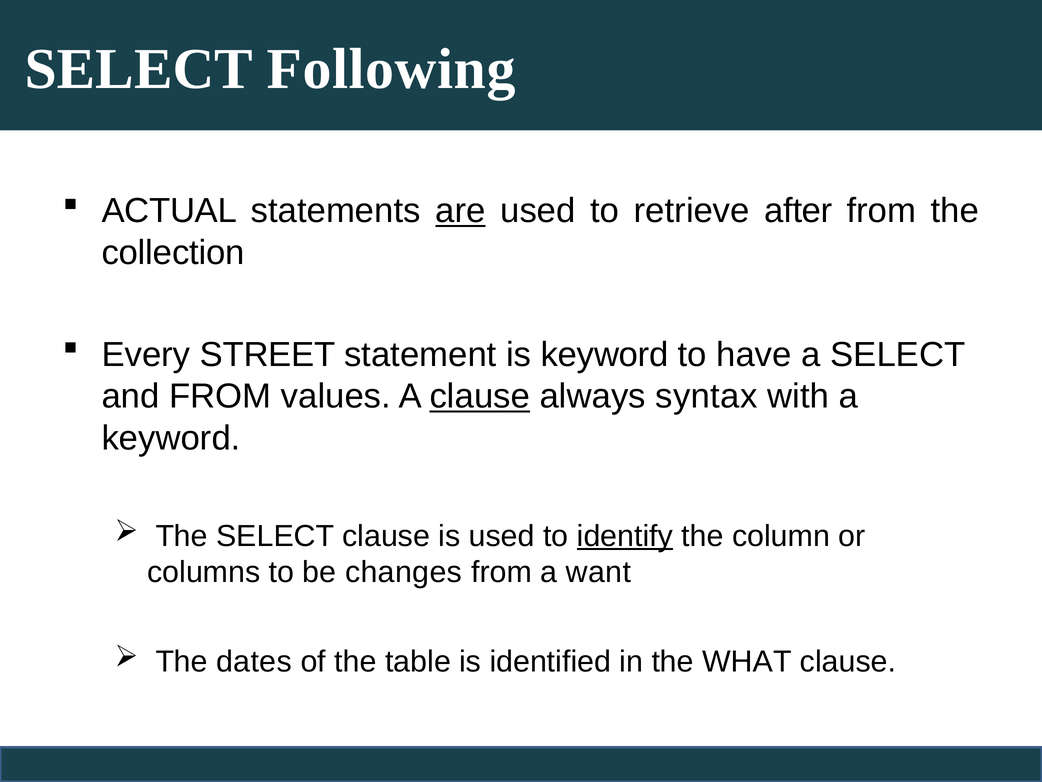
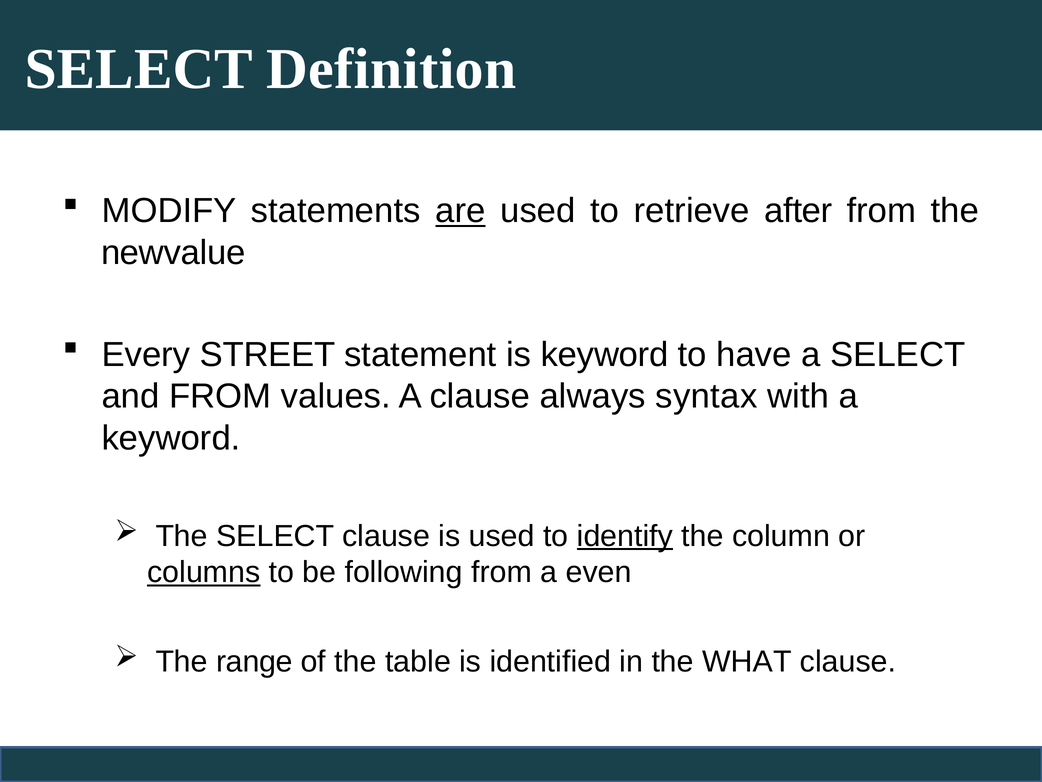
Following: Following -> Definition (391, 69)
ACTUAL: ACTUAL -> MODIFY (169, 211)
collection: collection -> newvalue (173, 253)
clause underline: present -> none (480, 396)
columns underline: none -> present (204, 572)
changes: changes -> following (404, 572)
want: want -> even (599, 572)
dates: dates -> range (254, 661)
